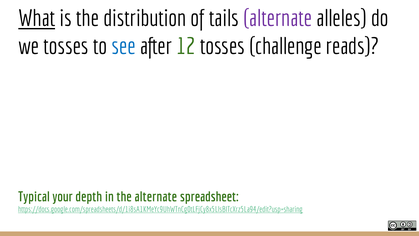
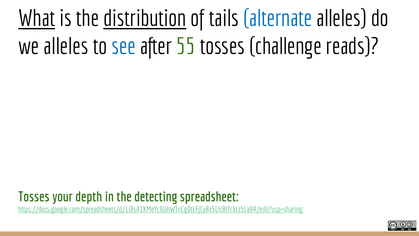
distribution underline: none -> present (145, 19)
alternate colour: purple -> blue (278, 19)
we tosses: tosses -> alleles (66, 47)
12: 12 -> 55 (186, 47)
Typical: Typical -> Tosses (34, 196)
the alternate: alternate -> detecting (156, 196)
